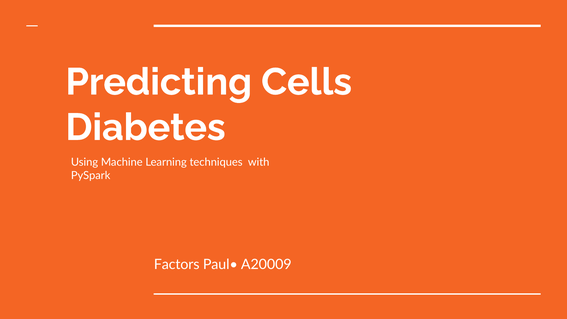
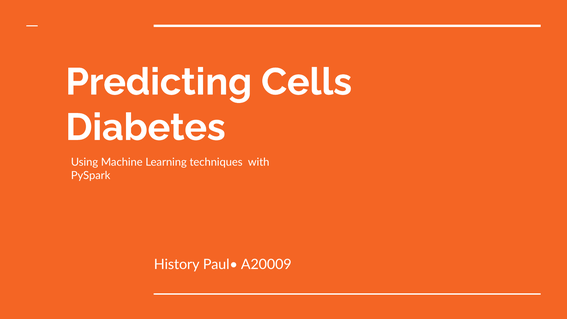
Factors: Factors -> History (177, 265)
